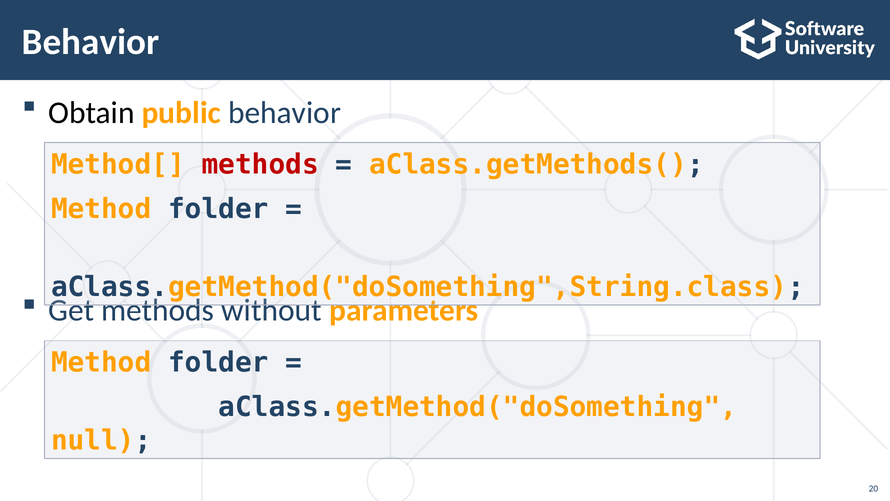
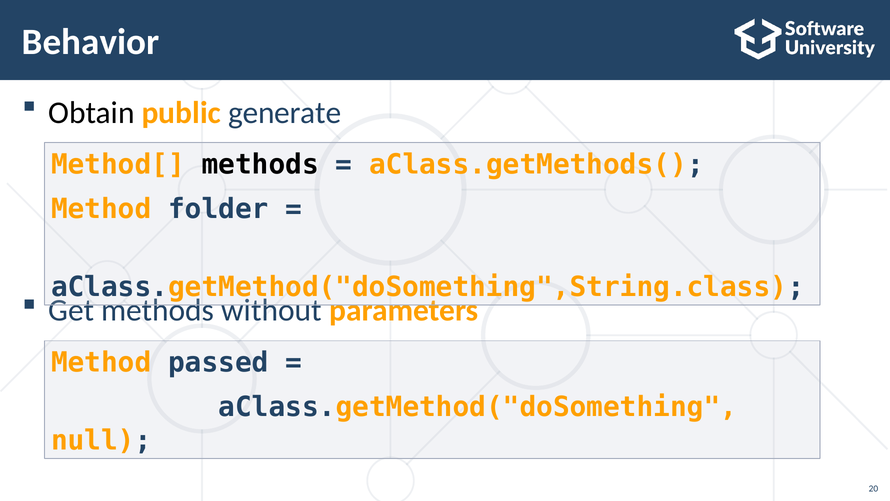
public behavior: behavior -> generate (285, 113)
methods colour: red -> black (260, 164)
folder: folder -> passed (218, 362)
